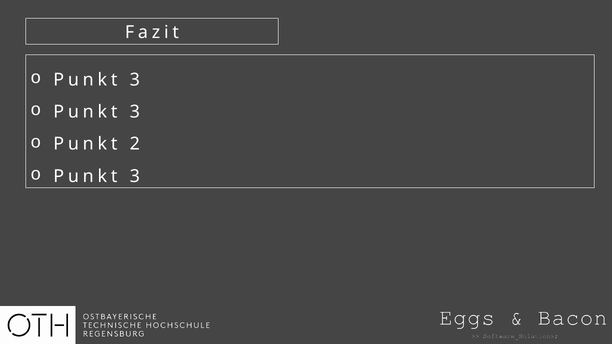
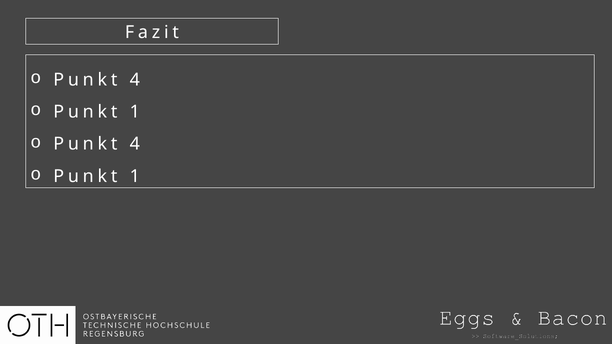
3: 3 -> 4 (135, 80)
3: 3 -> 1 (135, 112)
2: 2 -> 4 (135, 144)
3: 3 -> 1 (135, 176)
